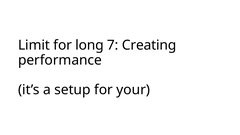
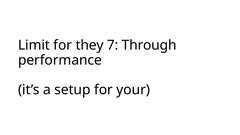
long: long -> they (90, 45)
Creating: Creating -> Through (149, 45)
